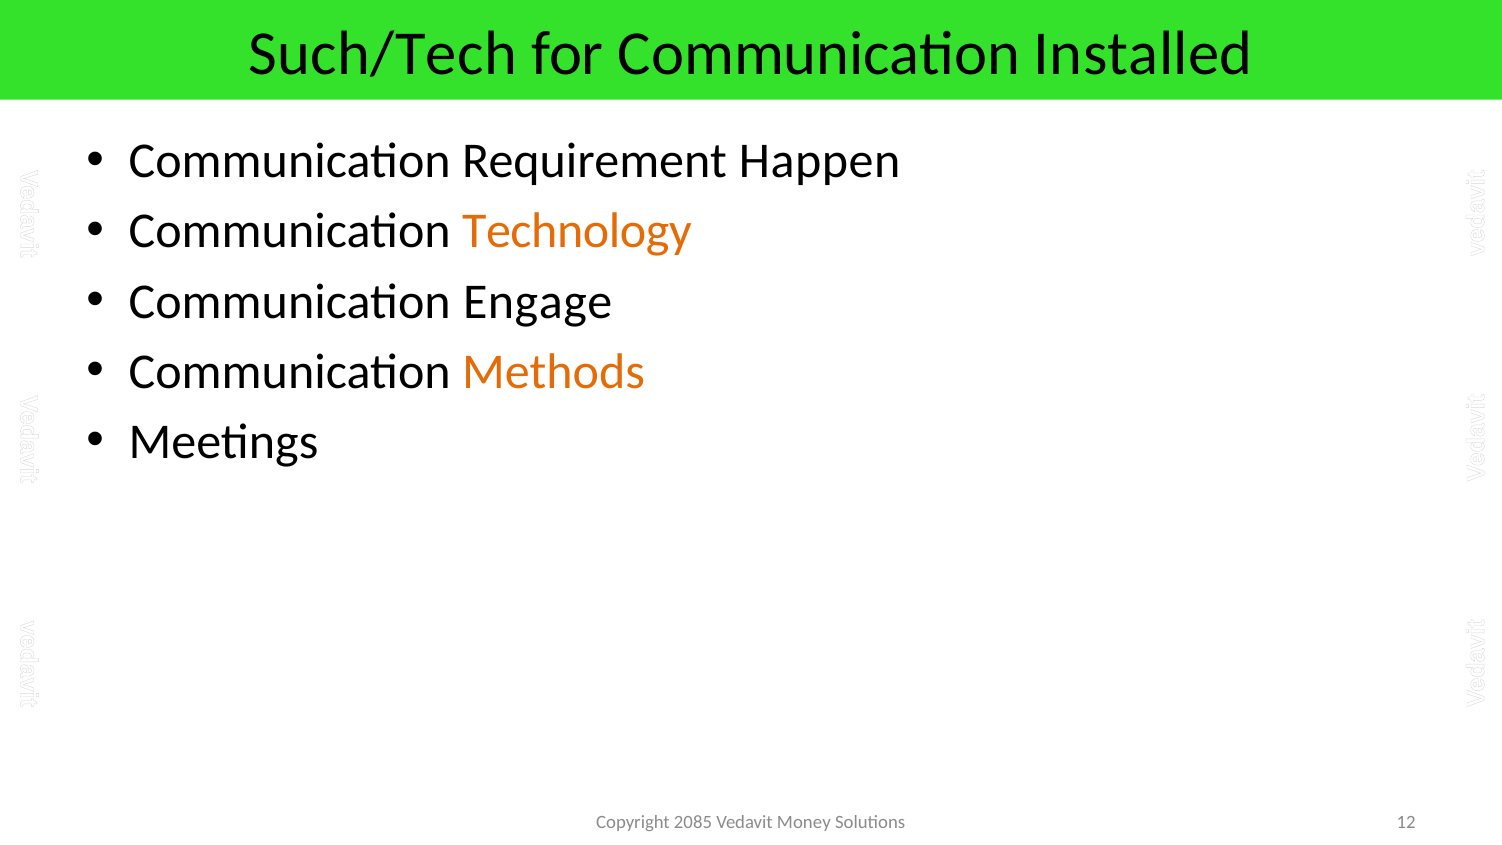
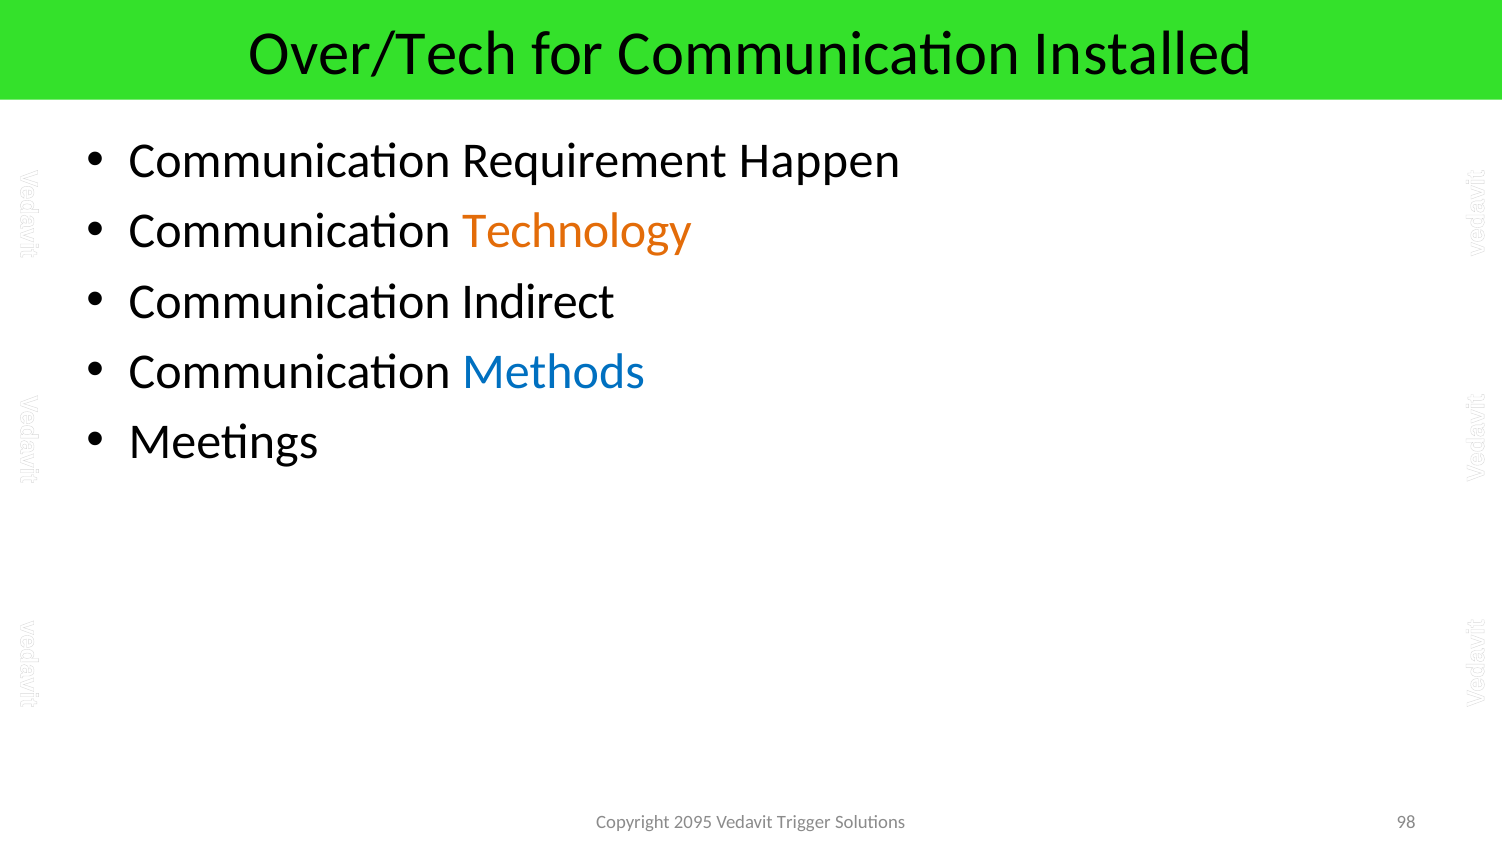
Such/Tech: Such/Tech -> Over/Tech (383, 54)
Engage: Engage -> Indirect (538, 301)
Methods colour: orange -> blue (554, 372)
2085: 2085 -> 2095 (693, 822)
Money: Money -> Trigger (804, 822)
12: 12 -> 98 (1406, 822)
